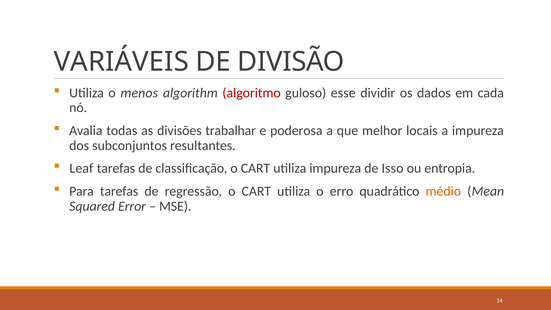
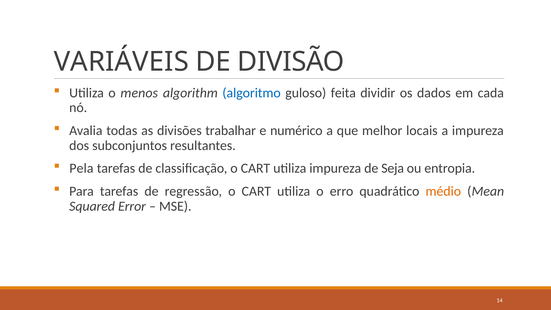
algoritmo colour: red -> blue (252, 93)
esse: esse -> feita (343, 93)
poderosa: poderosa -> numérico (296, 131)
Leaf: Leaf -> Pela (81, 168)
Isso: Isso -> Seja (393, 168)
